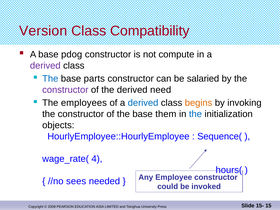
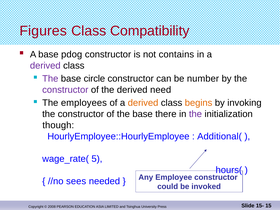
Version: Version -> Figures (43, 31)
compute: compute -> contains (176, 54)
The colour: blue -> purple (50, 79)
parts: parts -> circle (94, 79)
salaried: salaried -> number (203, 79)
derived colour: blue -> orange (143, 103)
them: them -> there (166, 114)
the colour: blue -> purple (195, 114)
objects: objects -> though (58, 125)
Sequence(: Sequence( -> Additional( (220, 136)
4: 4 -> 5 (97, 159)
